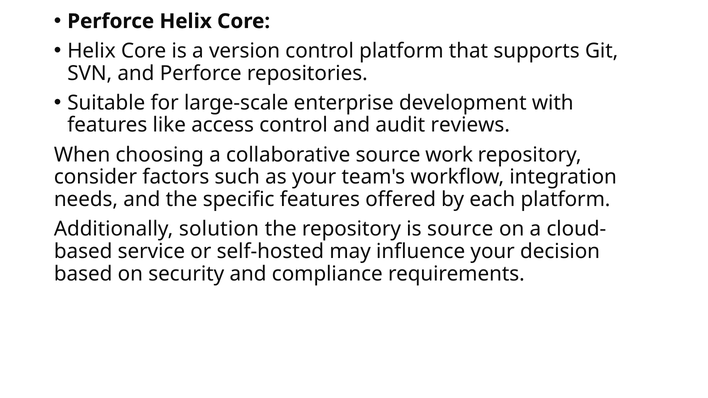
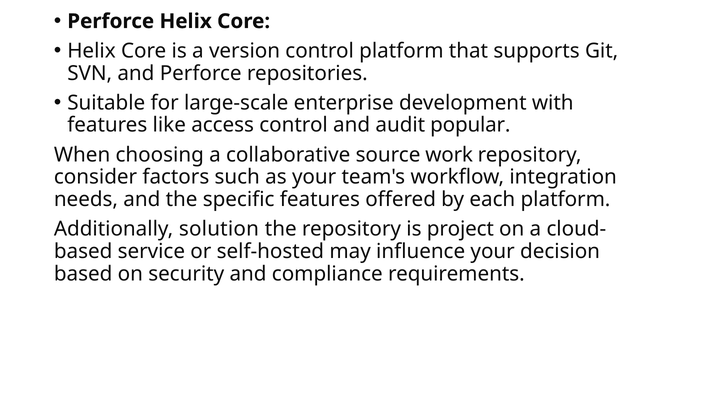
reviews: reviews -> popular (470, 125)
is source: source -> project (460, 229)
